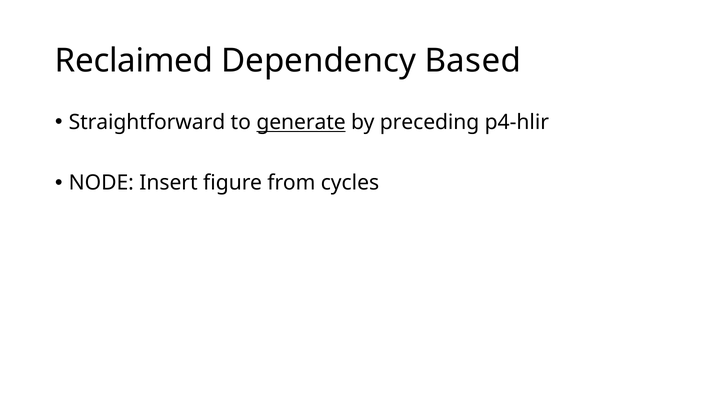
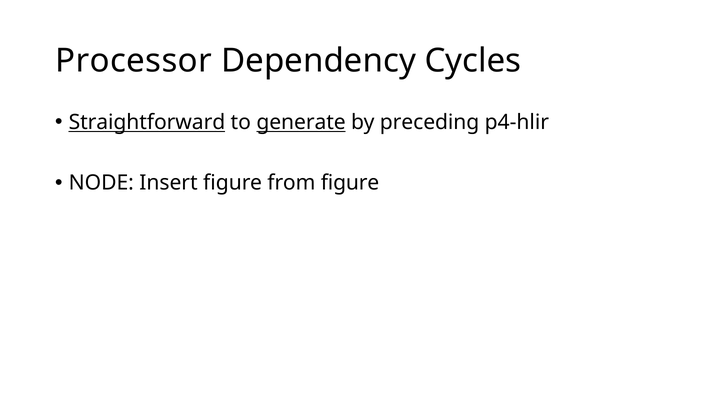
Reclaimed: Reclaimed -> Processor (134, 61)
Based: Based -> Cycles (473, 61)
Straightforward underline: none -> present (147, 122)
from cycles: cycles -> figure (350, 183)
